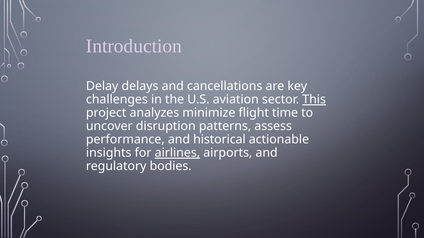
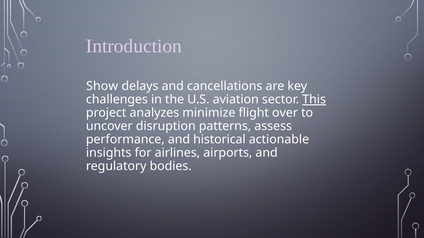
Delay: Delay -> Show (102, 86)
time: time -> over (285, 113)
airlines underline: present -> none (177, 153)
